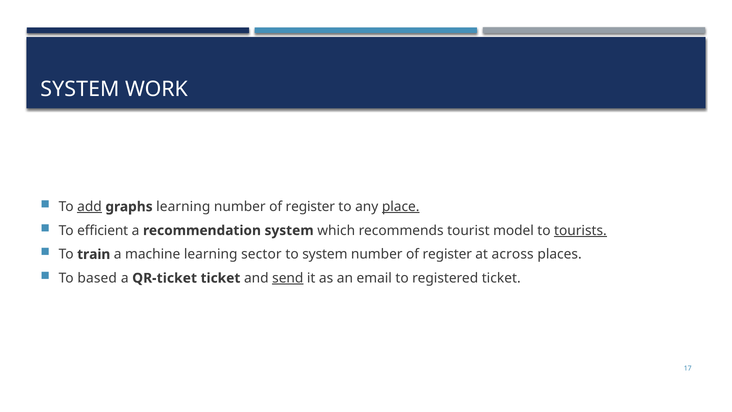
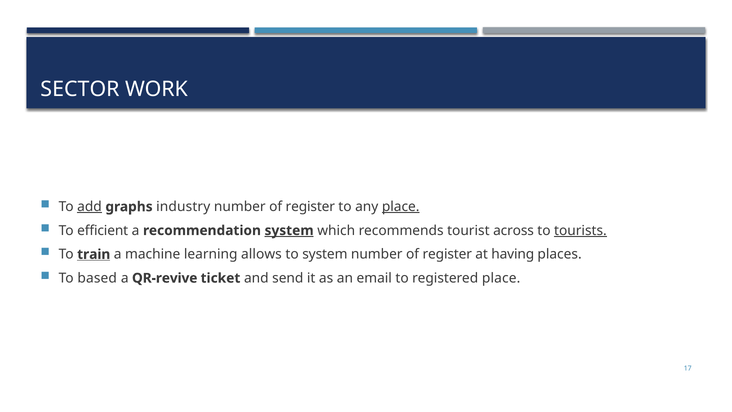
SYSTEM: SYSTEM -> SECTOR (80, 89)
graphs learning: learning -> industry (183, 207)
system underline: none -> present (289, 230)
model: model -> across (514, 230)
train underline: none -> present (94, 254)
sector: sector -> allows (261, 254)
across: across -> having (513, 254)
QR-ticket: QR-ticket -> QR-revive (165, 278)
send underline: present -> none (288, 278)
registered ticket: ticket -> place (501, 278)
